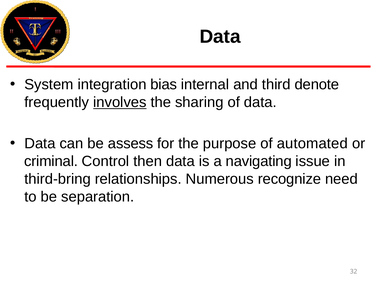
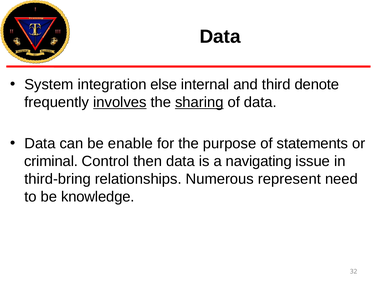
bias: bias -> else (164, 85)
sharing underline: none -> present (199, 102)
assess: assess -> enable (130, 144)
automated: automated -> statements (312, 144)
recognize: recognize -> represent (289, 179)
separation: separation -> knowledge (98, 197)
